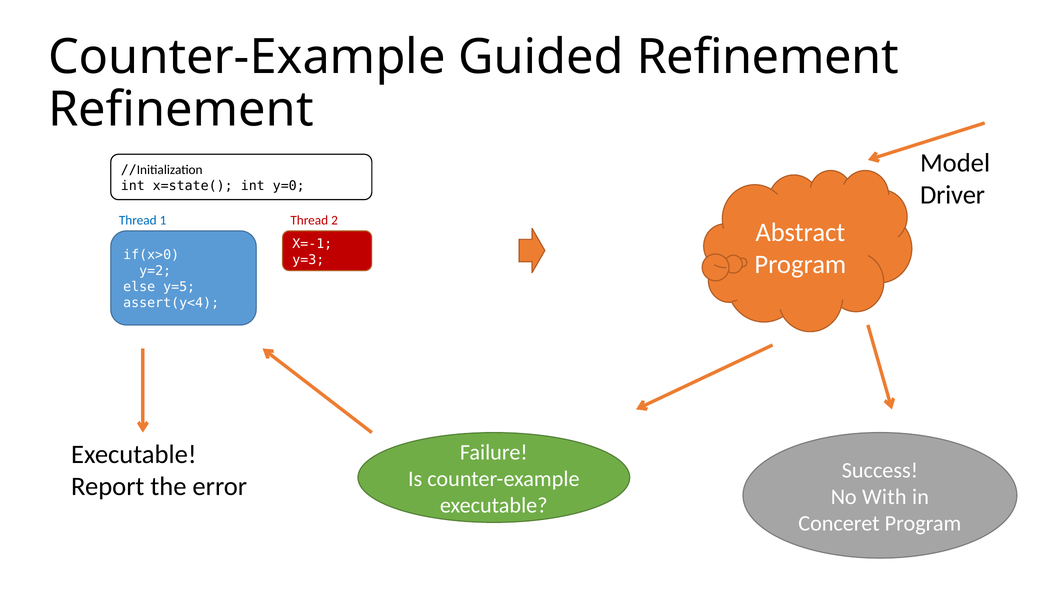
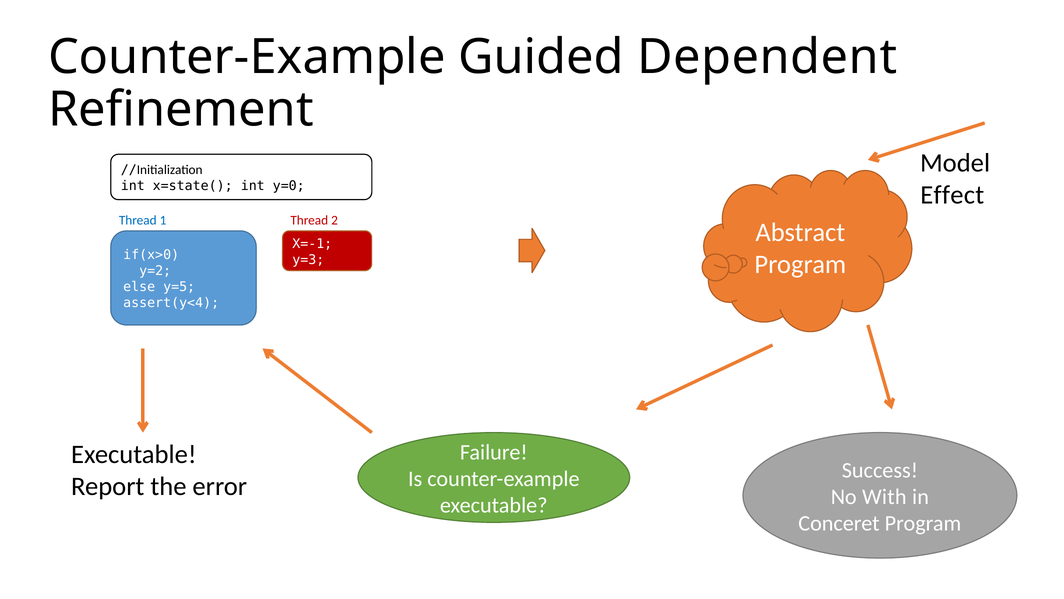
Guided Refinement: Refinement -> Dependent (767, 57)
Driver: Driver -> Effect (952, 195)
